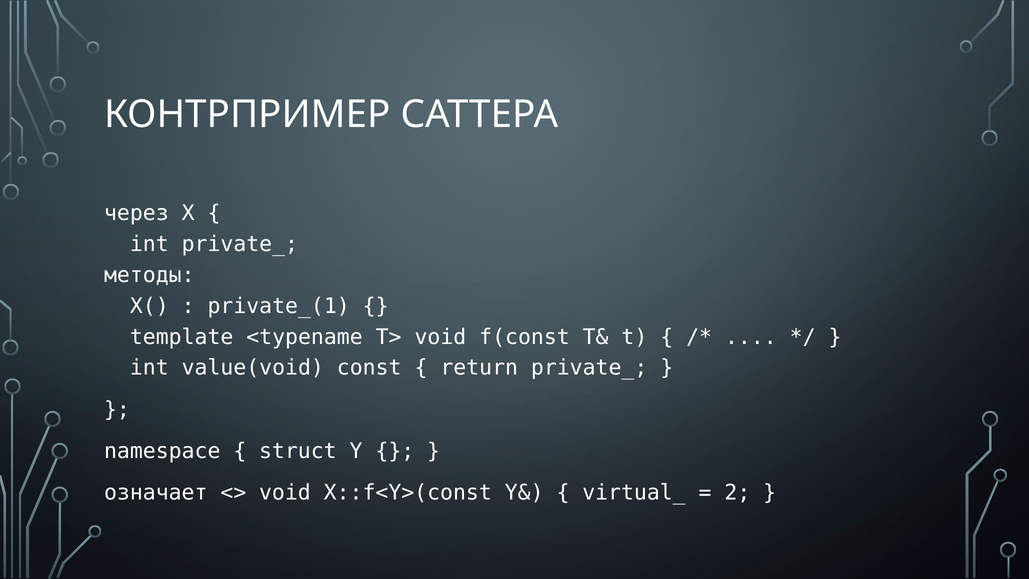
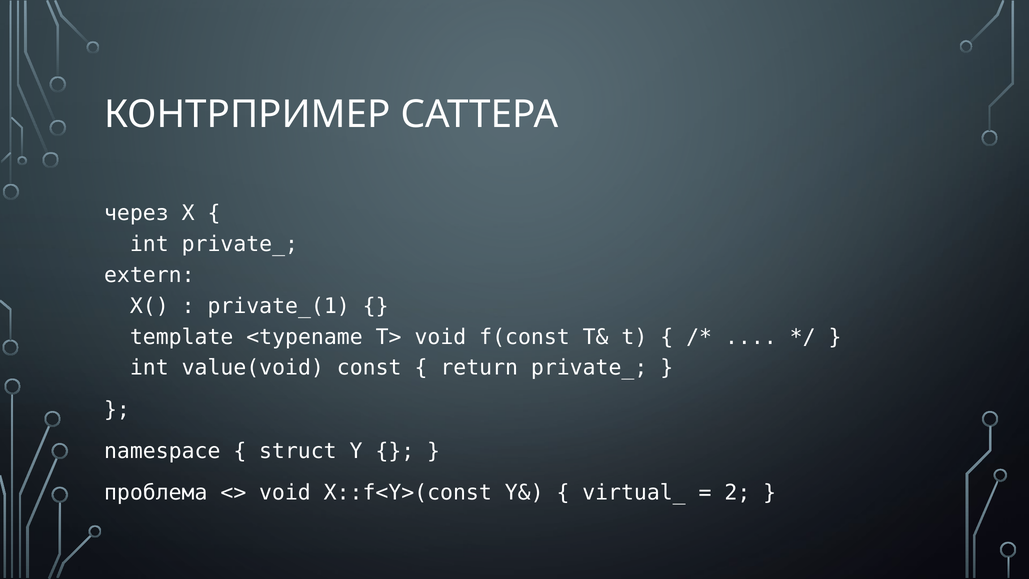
методы: методы -> extern (149, 275)
означает: означает -> проблема (156, 493)
